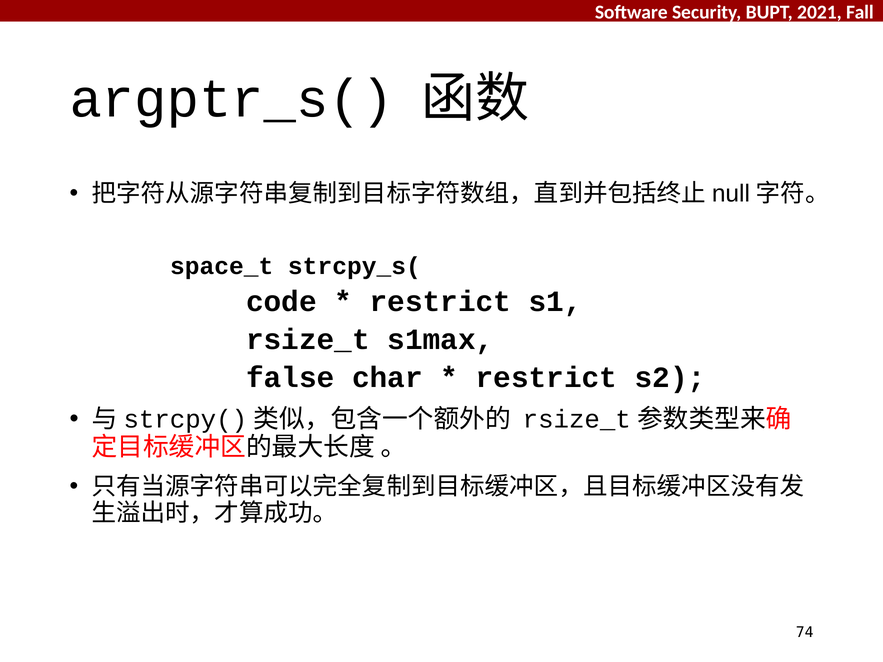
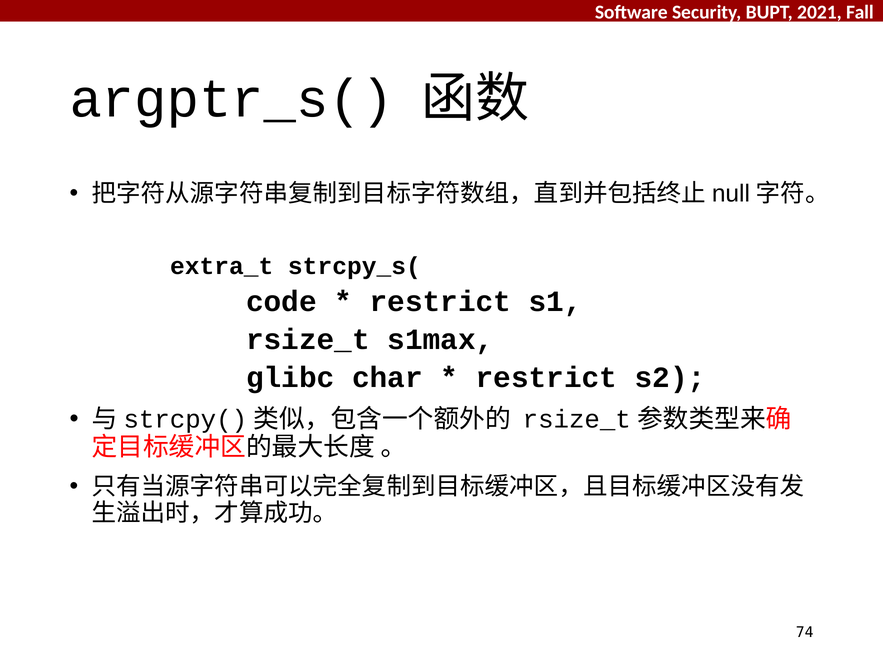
space_t: space_t -> extra_t (222, 267)
false: false -> glibc (290, 378)
